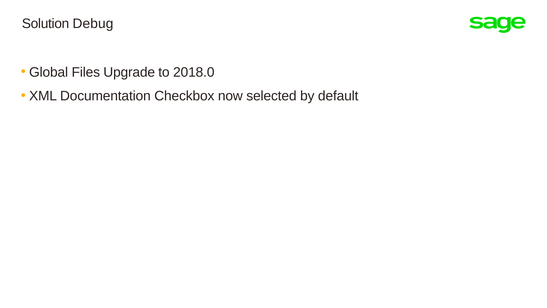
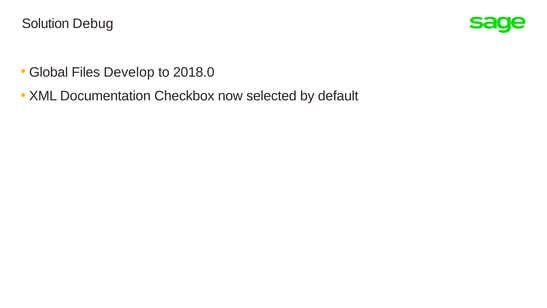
Upgrade: Upgrade -> Develop (129, 72)
